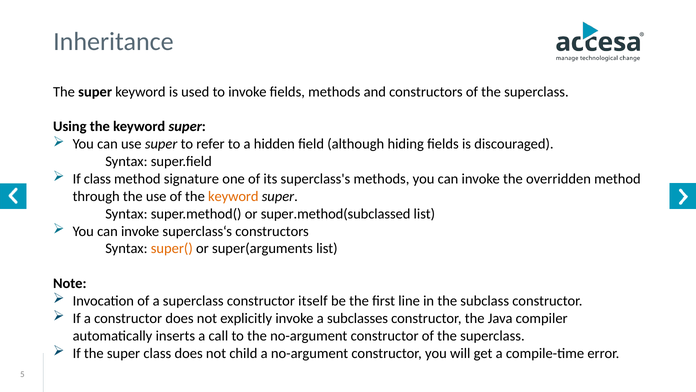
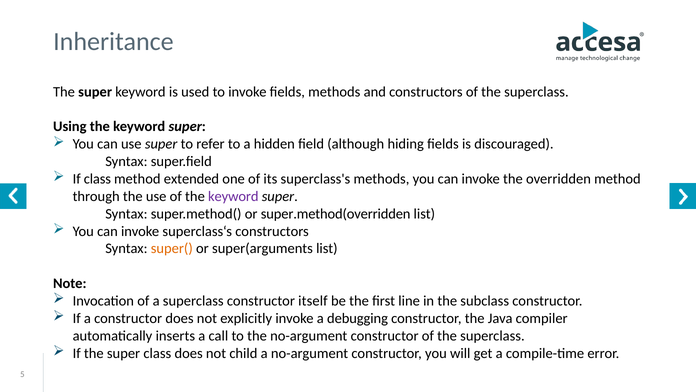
signature: signature -> extended (191, 179)
keyword colour: orange -> purple (233, 196)
super.method(subclassed: super.method(subclassed -> super.method(overridden (336, 214)
subclasses: subclasses -> debugging (358, 318)
